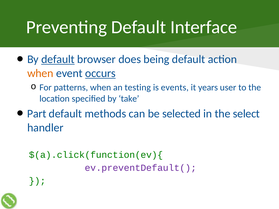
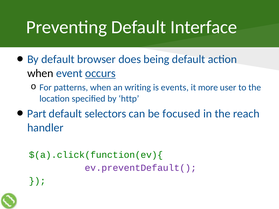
default underline: present -> none (58, 59)
when colour: orange -> black (40, 73)
testing: testing -> writing (138, 88)
years: years -> more (208, 88)
take: take -> http (129, 99)
methods: methods -> selectors (105, 114)
selected: selected -> focused (181, 114)
select: select -> reach (246, 114)
